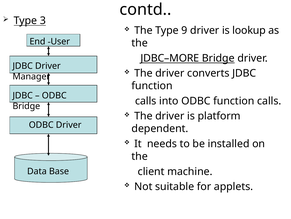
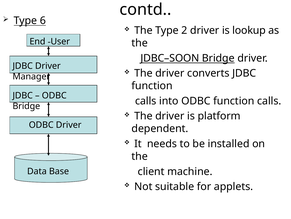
3: 3 -> 6 (43, 21)
9: 9 -> 2 (184, 30)
JDBC–MORE: JDBC–MORE -> JDBC–SOON (170, 58)
